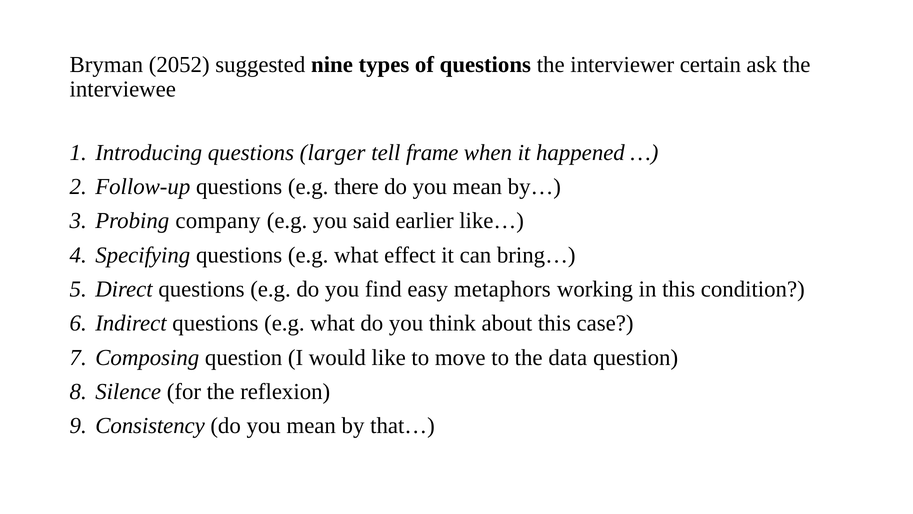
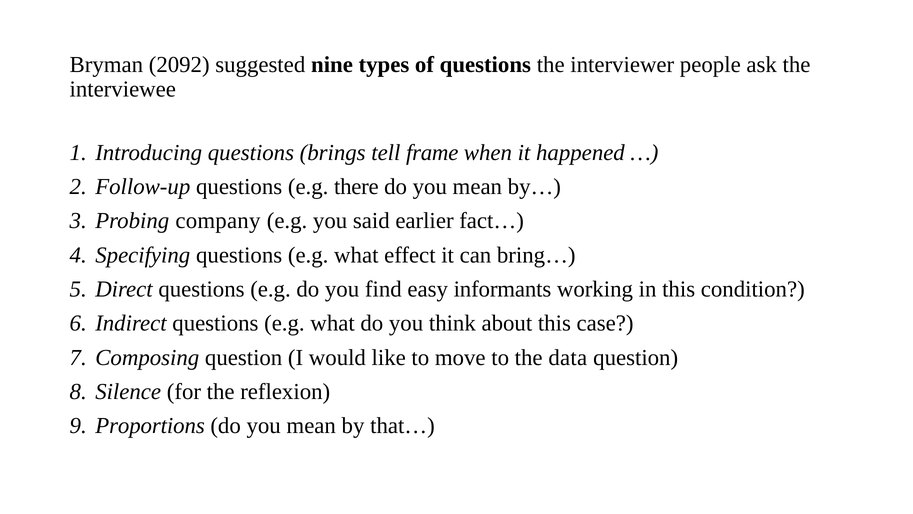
2052: 2052 -> 2092 (179, 64)
certain: certain -> people (710, 64)
larger: larger -> brings (333, 152)
like…: like… -> fact… (492, 221)
metaphors: metaphors -> informants (502, 289)
Consistency: Consistency -> Proportions (150, 426)
